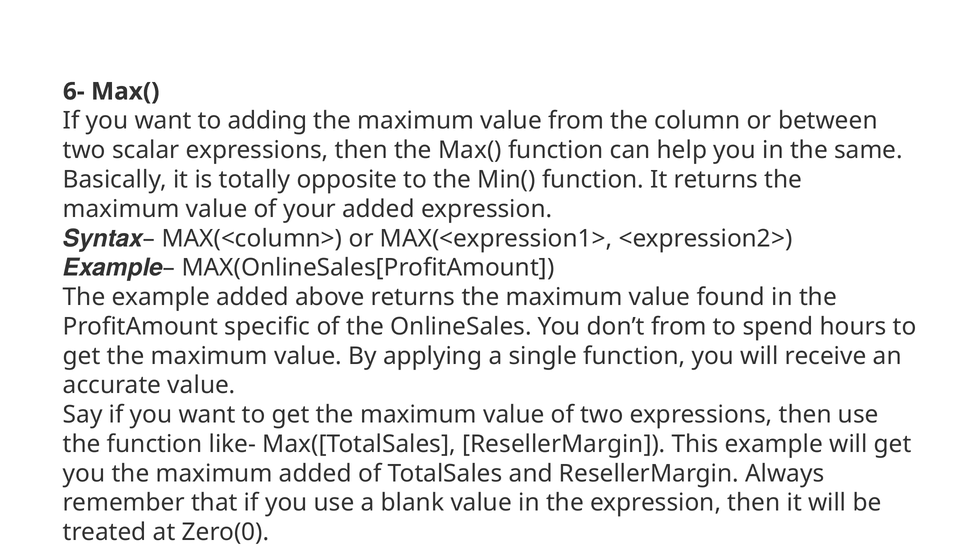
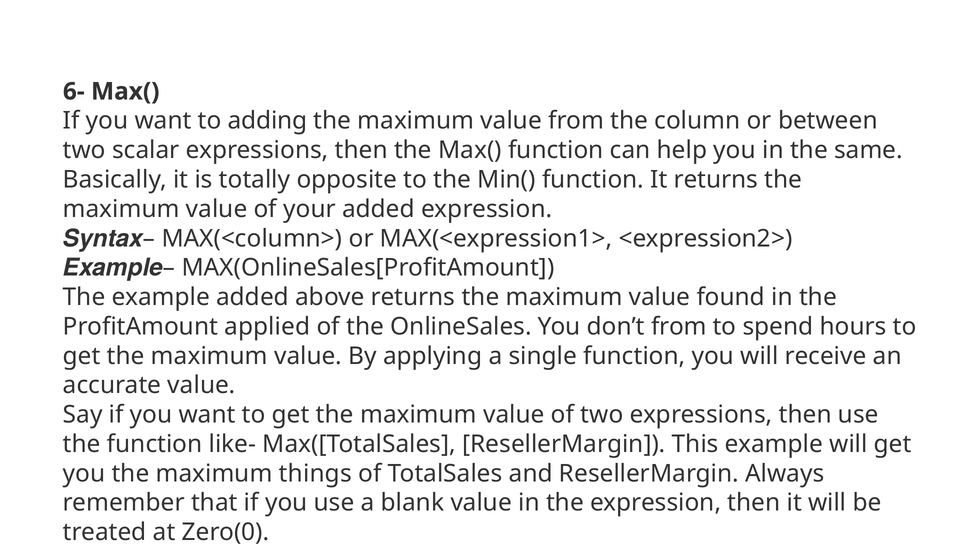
specific: specific -> applied (267, 326)
maximum added: added -> things (315, 473)
